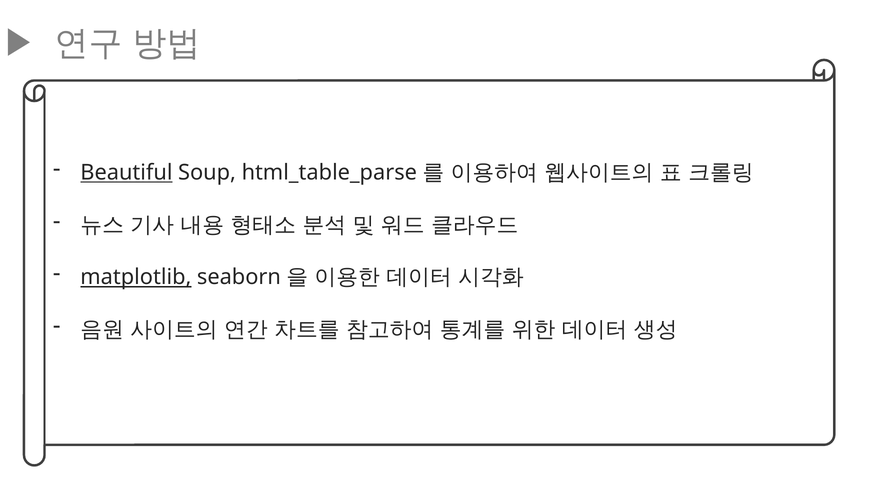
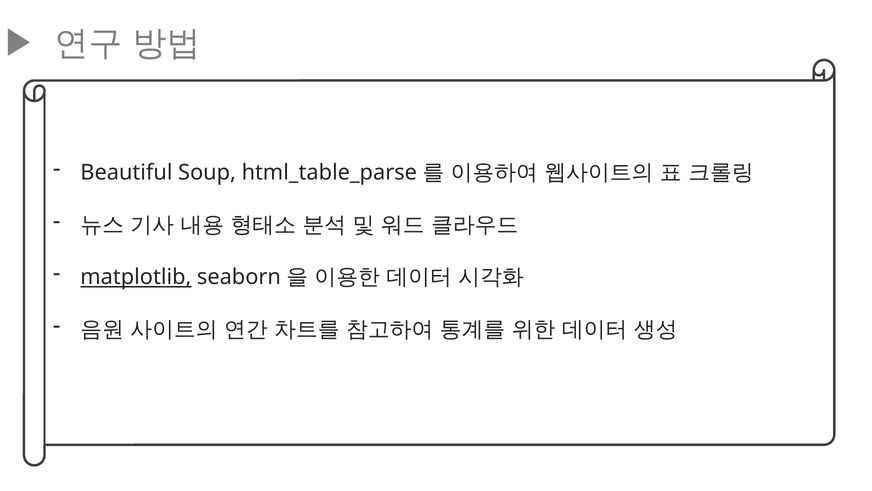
Beautiful underline: present -> none (126, 172)
